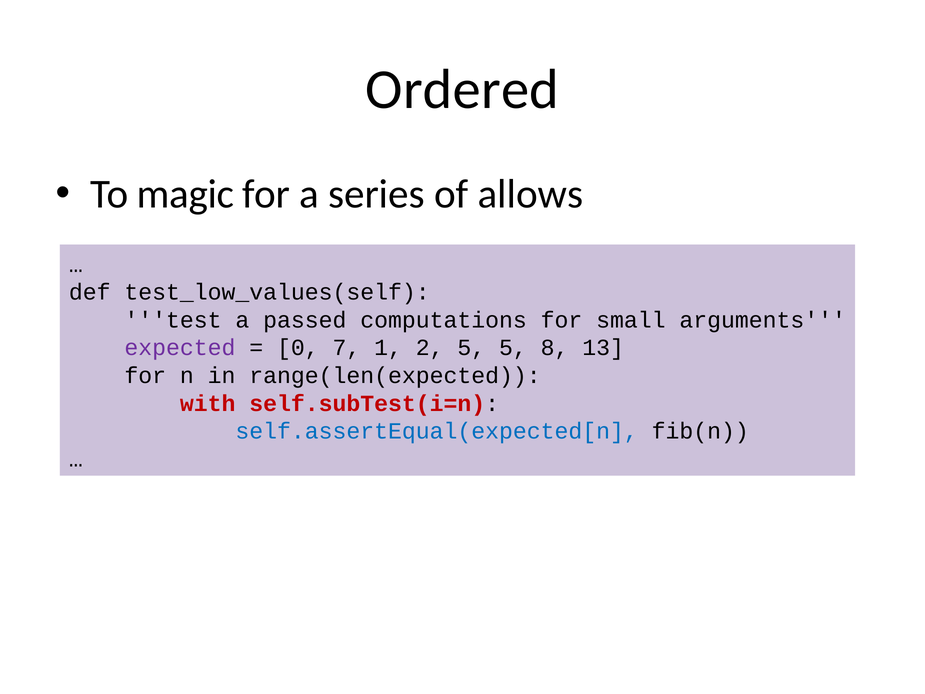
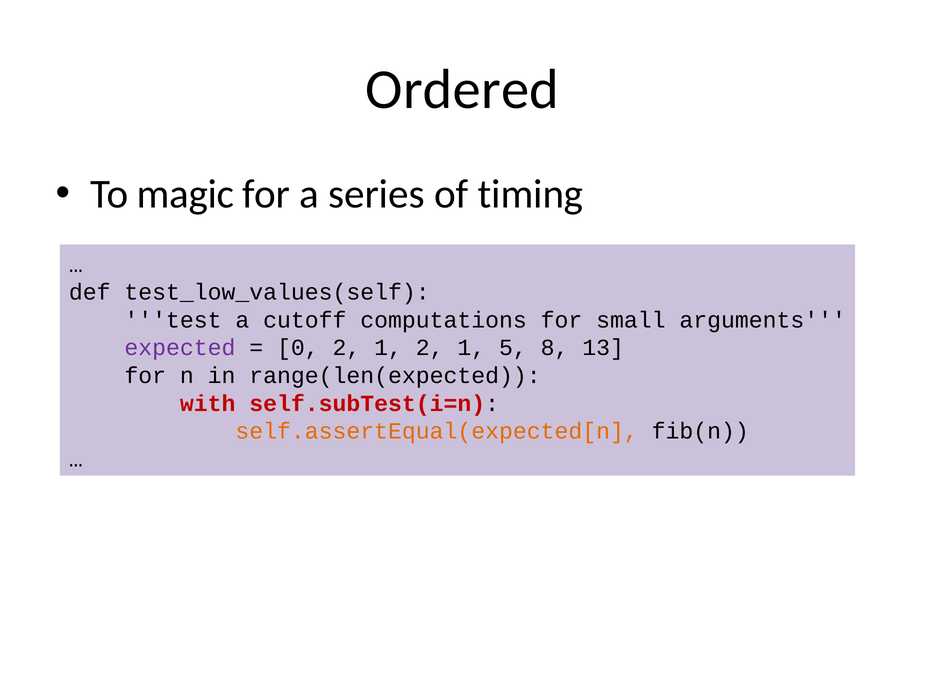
allows: allows -> timing (531, 194)
passed: passed -> cutoff (305, 320)
0 7: 7 -> 2 (346, 348)
1 2 5: 5 -> 1 (471, 348)
self.assertEqual(expected[n colour: blue -> orange (437, 431)
